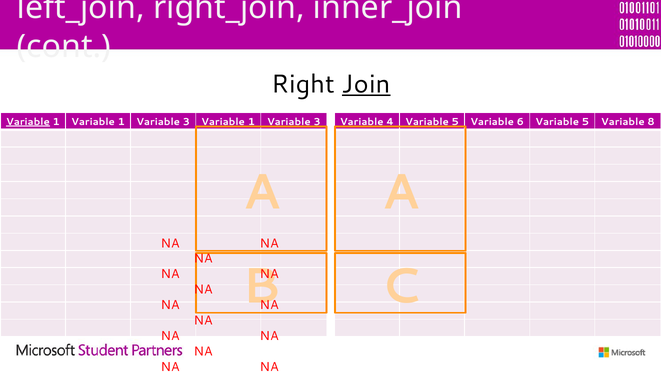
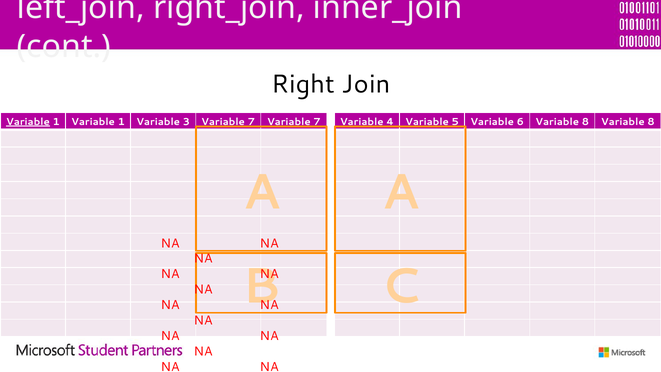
Join underline: present -> none (366, 84)
3 Variable 1: 1 -> 7 (251, 122)
3: 3 -> 7 (317, 122)
6 Variable 5: 5 -> 8 (585, 122)
